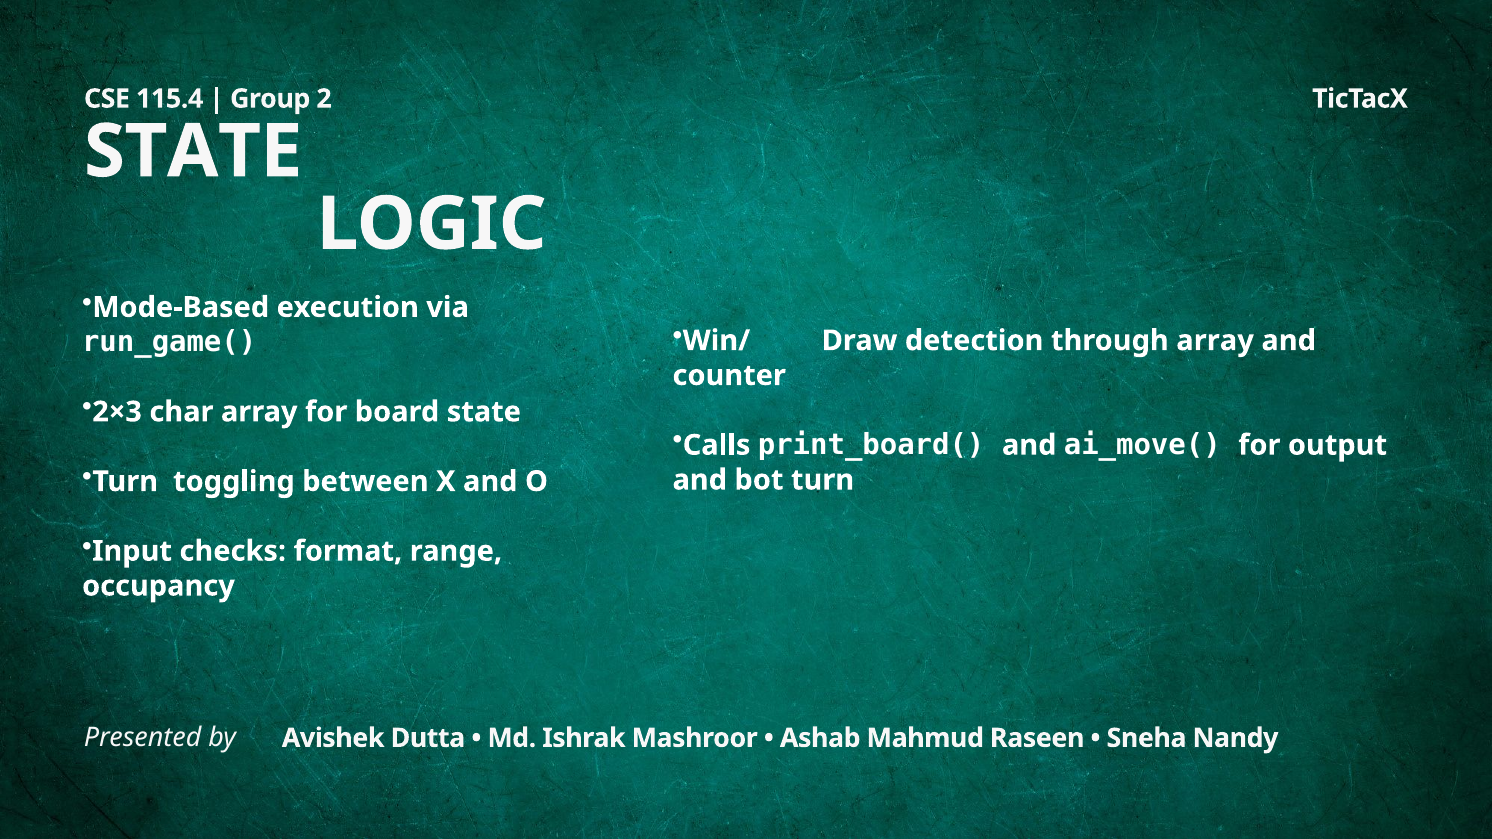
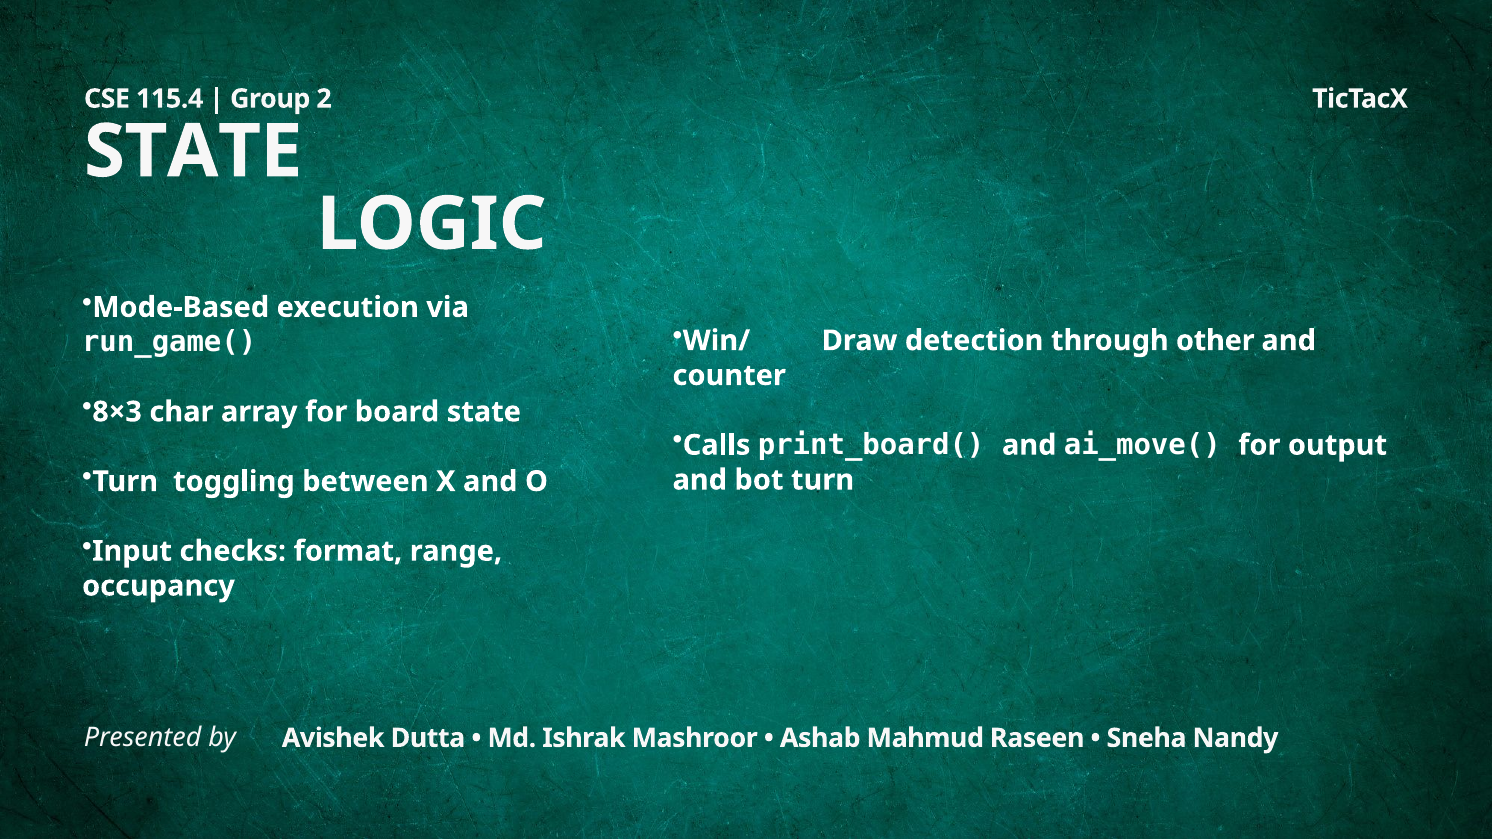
through array: array -> other (1215, 341)
2×3: 2×3 -> 8×3 (117, 412)
